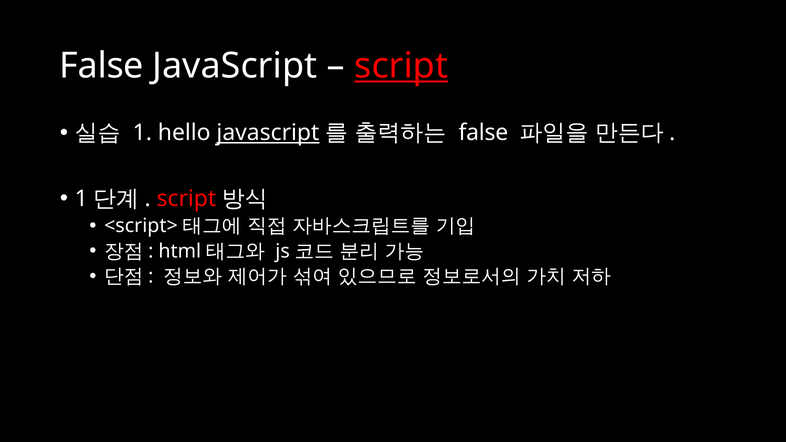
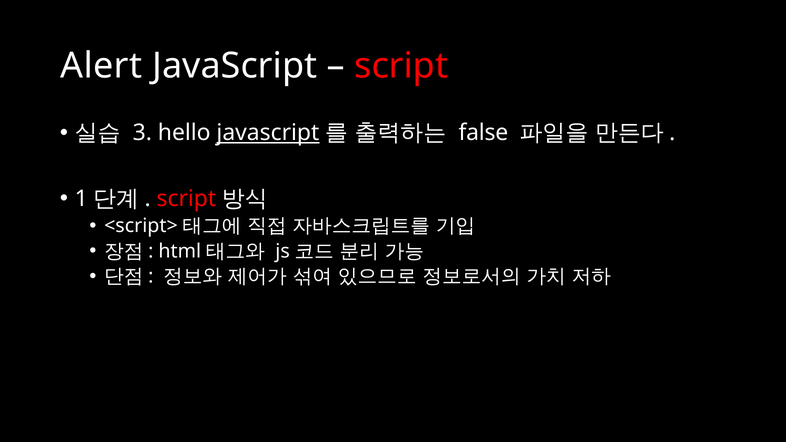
False: False -> Alert (101, 66)
script underline: present -> none (401, 66)
1: 1 -> 3 (142, 133)
